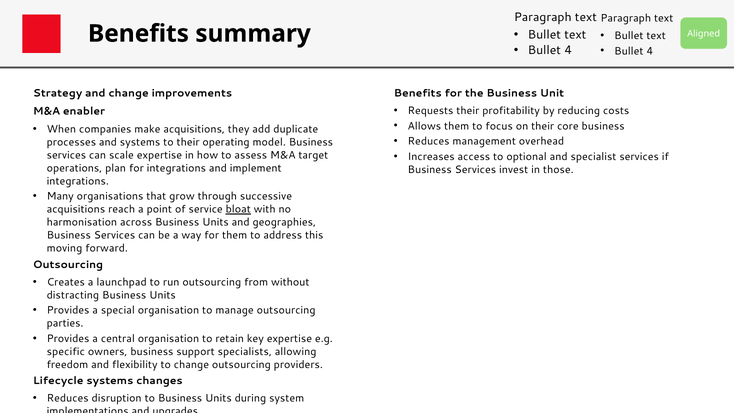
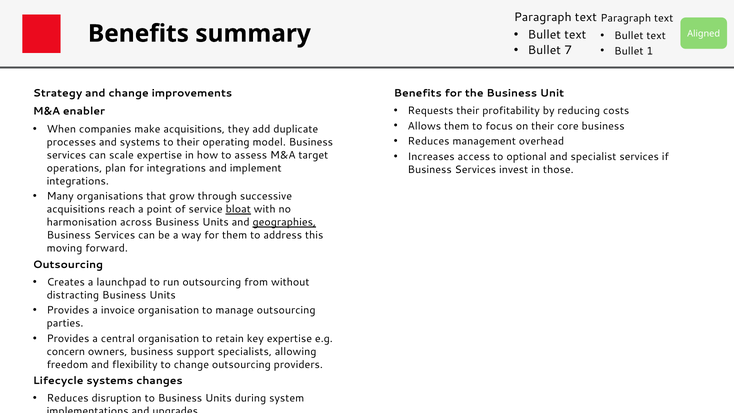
4: 4 -> 7 (568, 50)
4: 4 -> 1 (650, 51)
geographies underline: none -> present (284, 222)
special: special -> invoice (118, 310)
specific: specific -> concern (66, 352)
